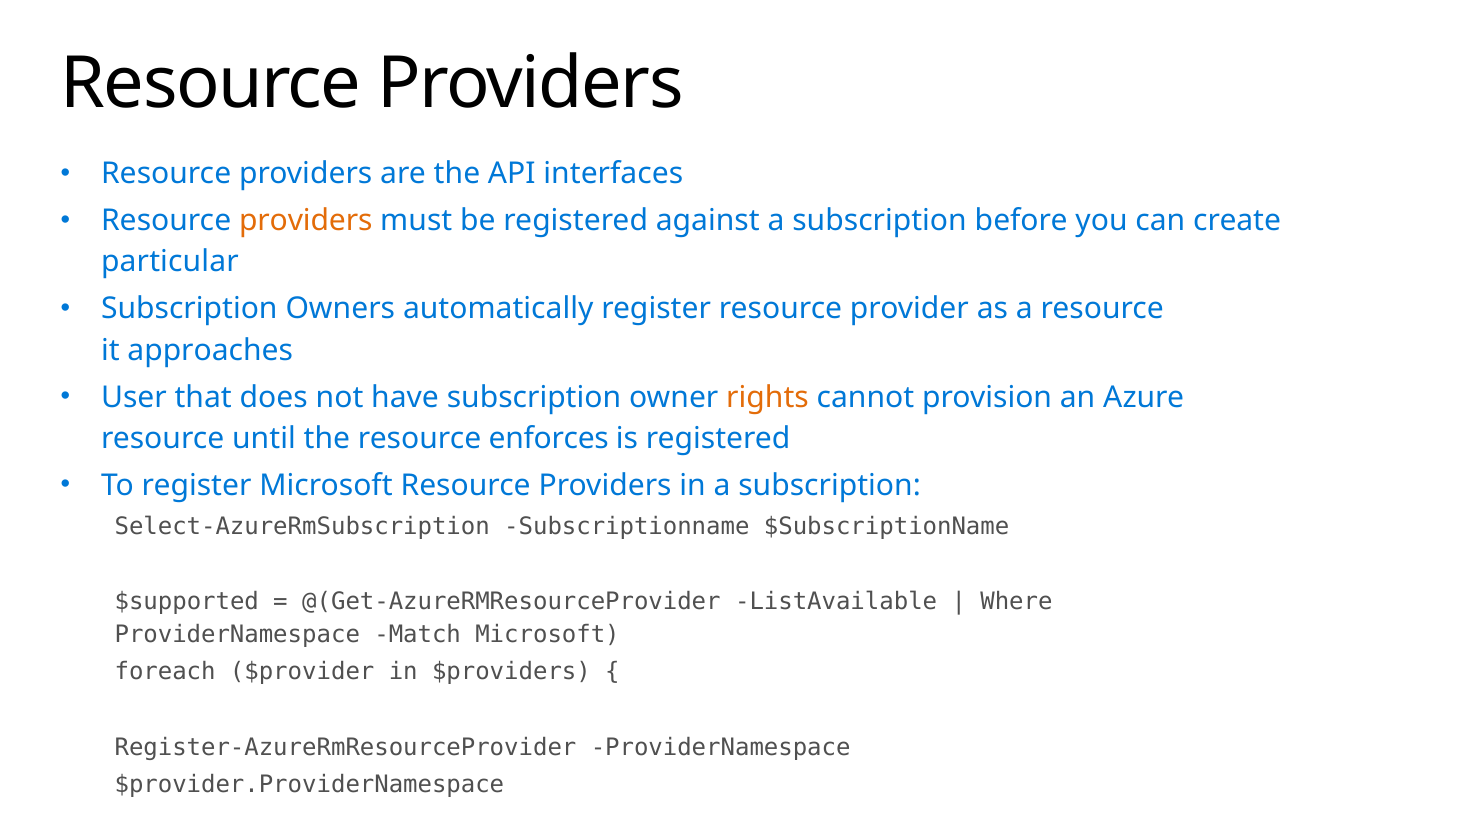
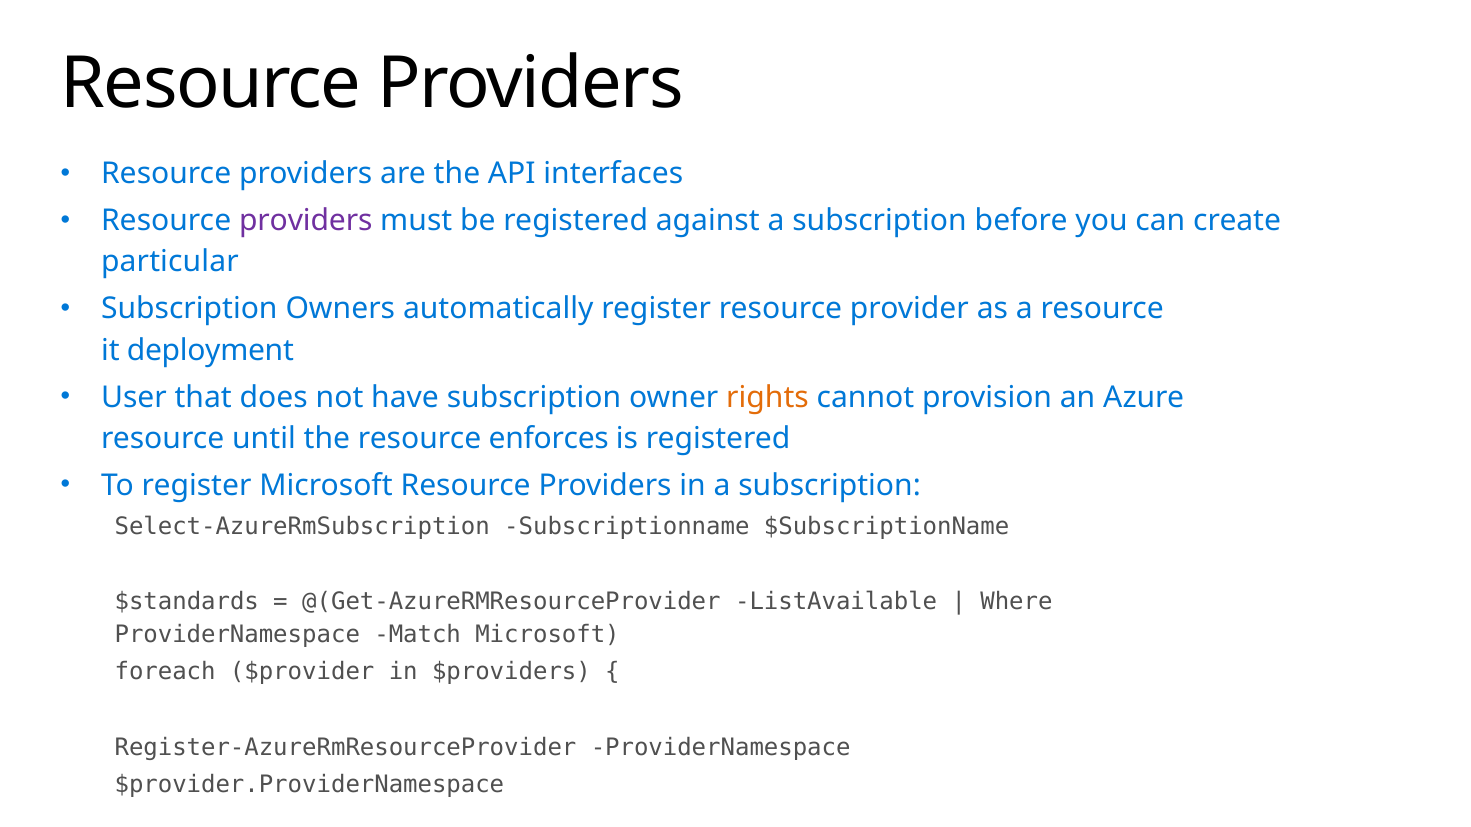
providers colour: orange -> purple (306, 221)
approaches: approaches -> deployment (210, 350)
$supported: $supported -> $standards (187, 602)
